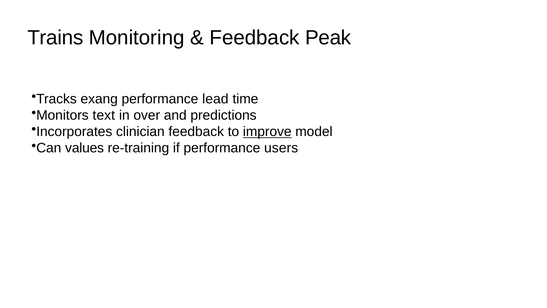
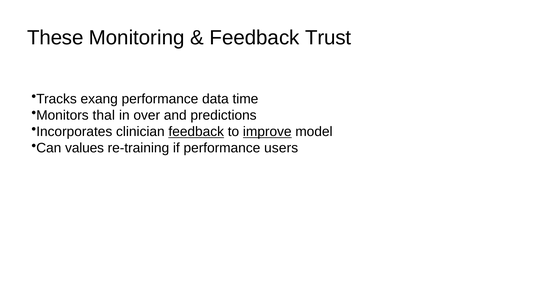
Trains: Trains -> These (55, 38)
Peak: Peak -> Trust (328, 38)
lead: lead -> data (215, 99)
text: text -> thal (104, 115)
feedback underline: none -> present (196, 132)
